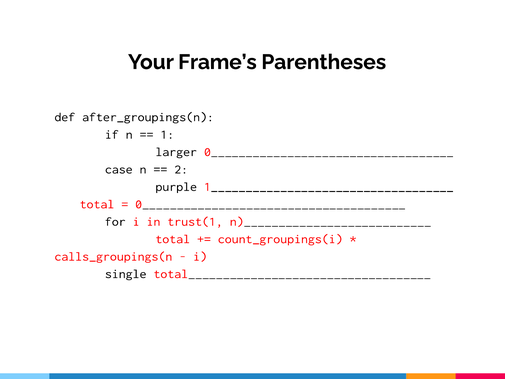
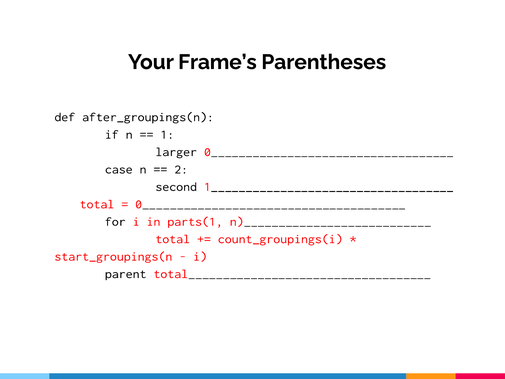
purple: purple -> second (176, 187)
trust(1: trust(1 -> parts(1 (195, 221)
calls_groupings(n: calls_groupings(n -> start_groupings(n (113, 256)
single: single -> parent (126, 274)
